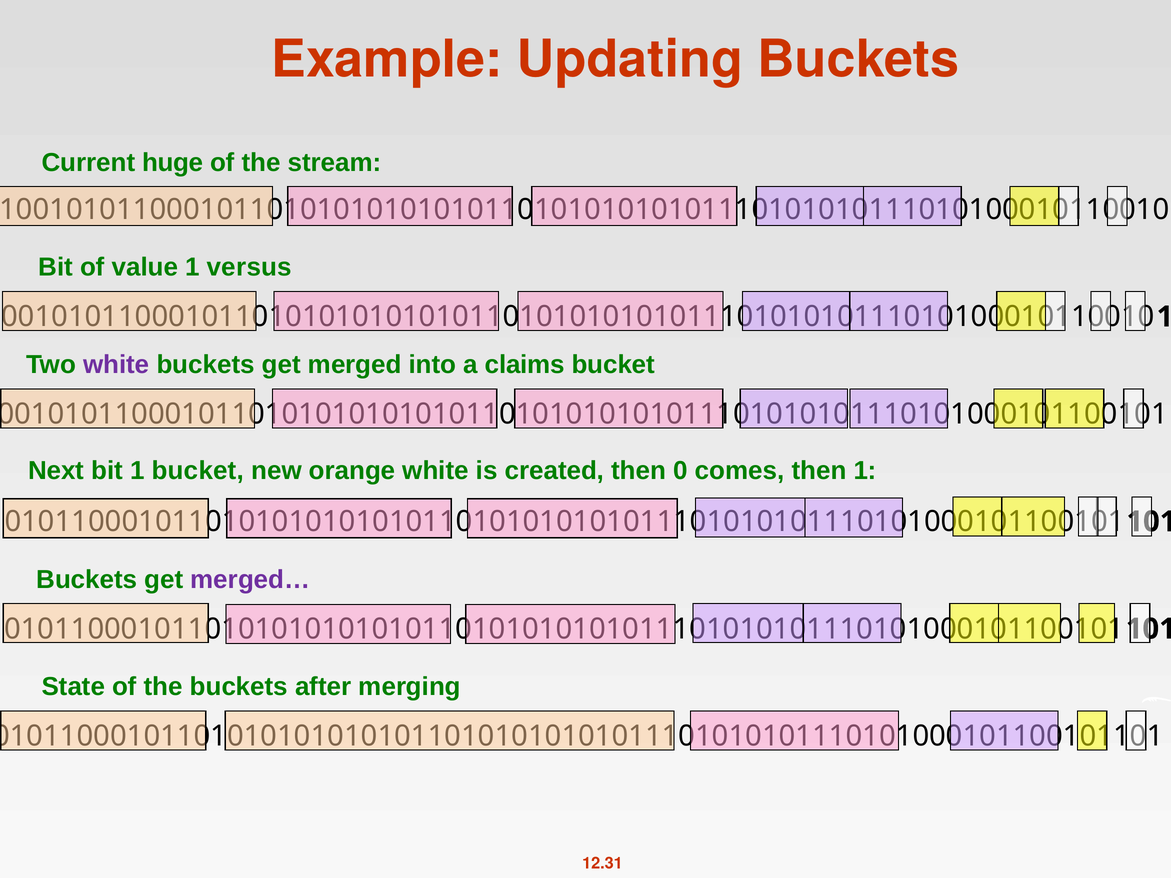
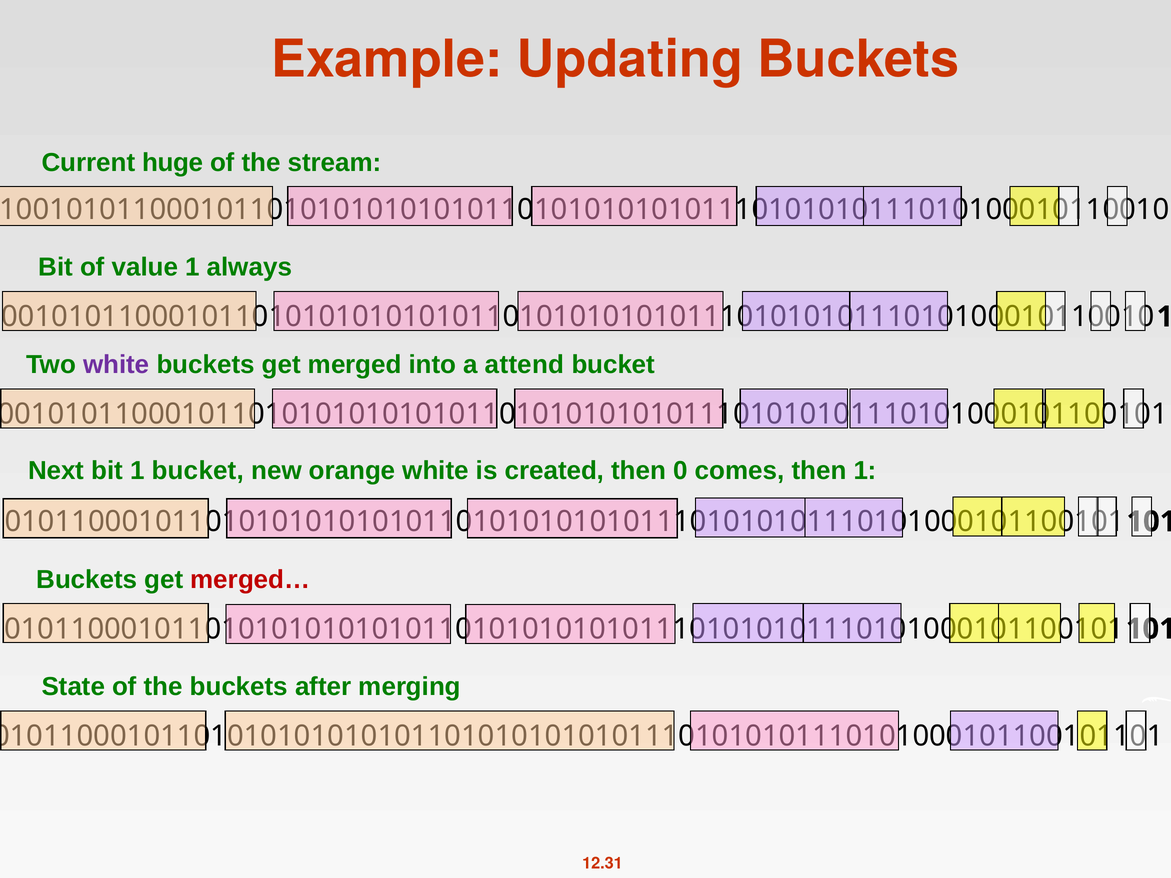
versus: versus -> always (249, 267)
claims: claims -> attend (525, 365)
merged… colour: purple -> red (250, 580)
